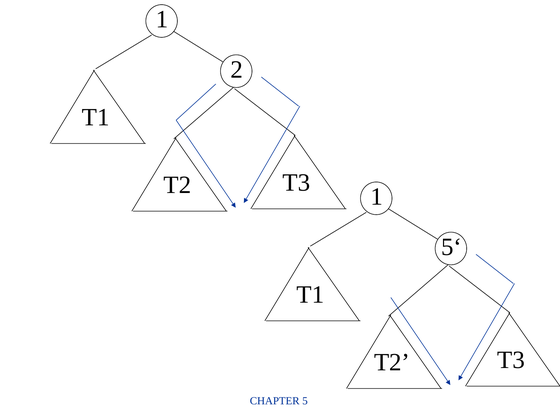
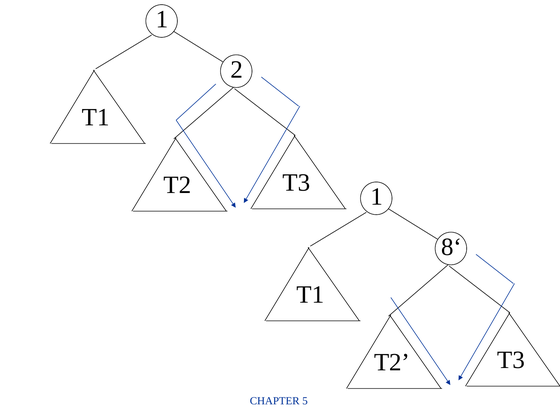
5‘: 5‘ -> 8‘ (452, 247)
